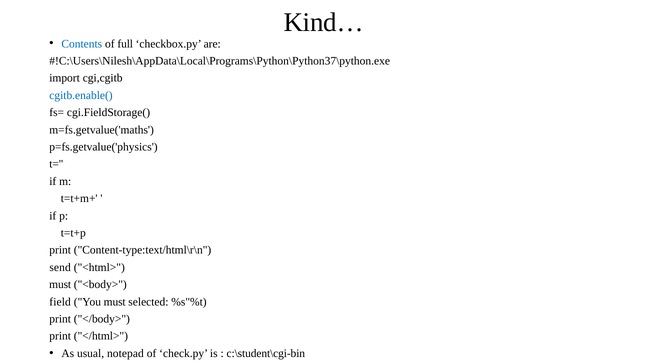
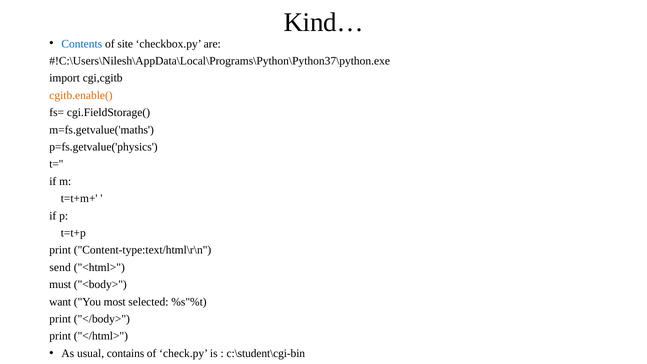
full: full -> site (125, 44)
cgitb.enable( colour: blue -> orange (81, 95)
field: field -> want (60, 302)
You must: must -> most (115, 302)
notepad: notepad -> contains (126, 353)
